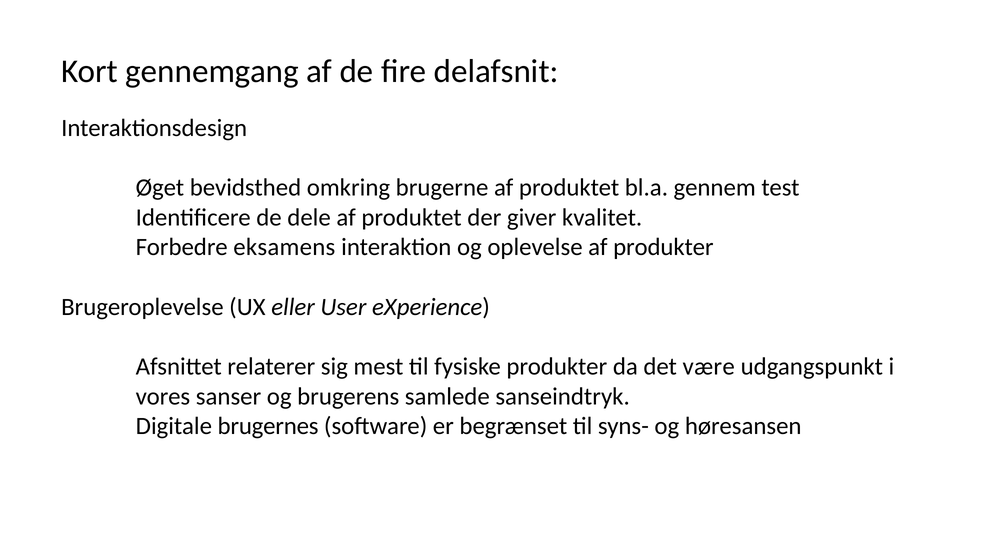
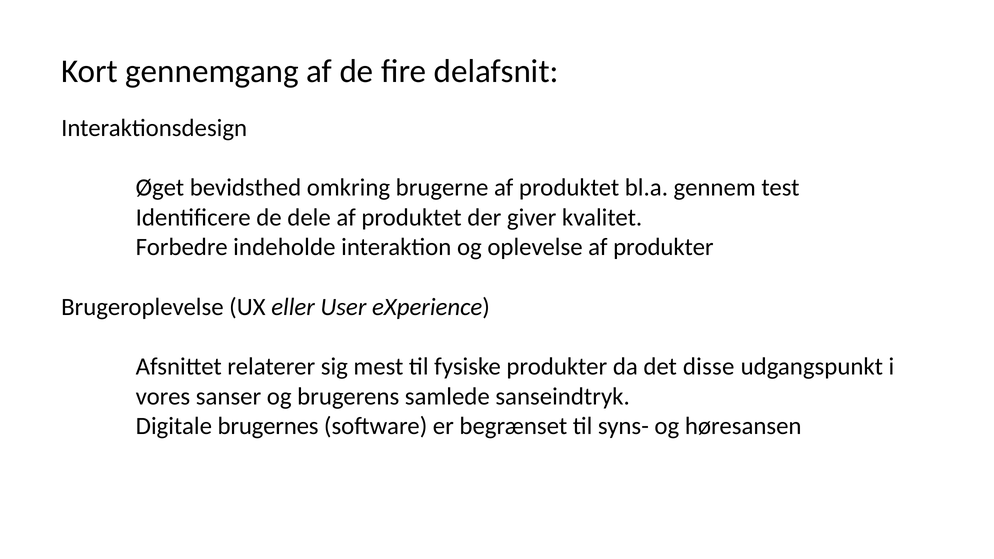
eksamens: eksamens -> indeholde (284, 247)
være: være -> disse (709, 367)
